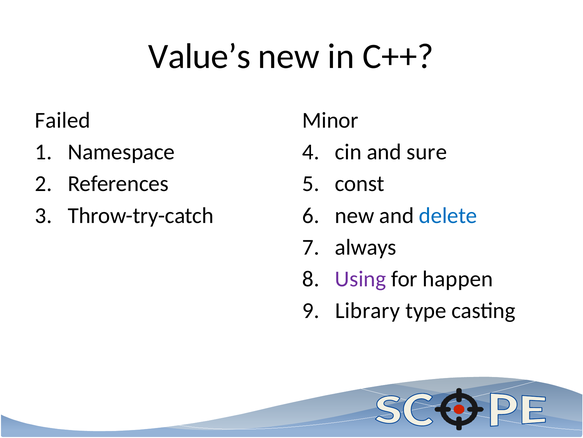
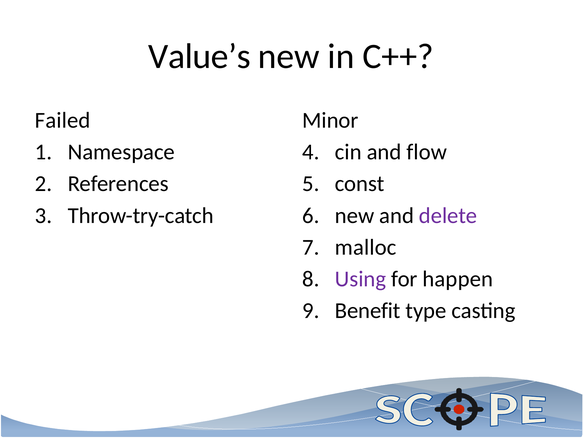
sure: sure -> flow (427, 152)
delete colour: blue -> purple (448, 215)
always: always -> malloc (366, 247)
Library: Library -> Benefit (368, 310)
